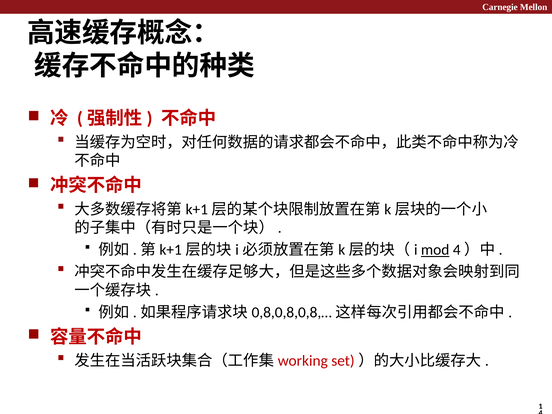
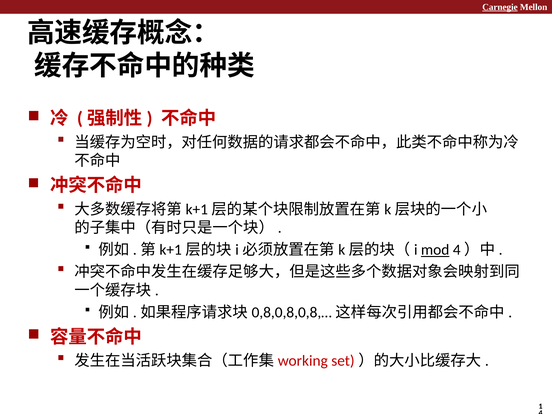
Carnegie underline: none -> present (500, 7)
